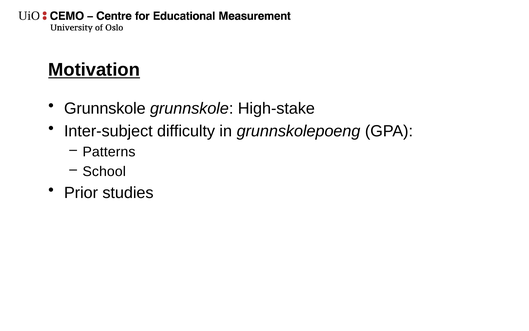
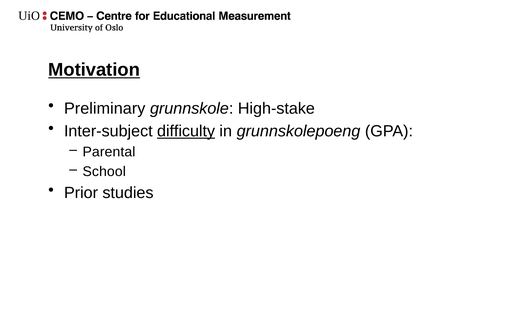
Grunnskole: Grunnskole -> Preliminary (105, 108)
difficulty underline: none -> present (186, 131)
Patterns: Patterns -> Parental (109, 152)
